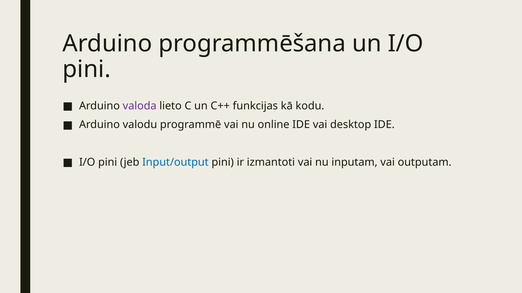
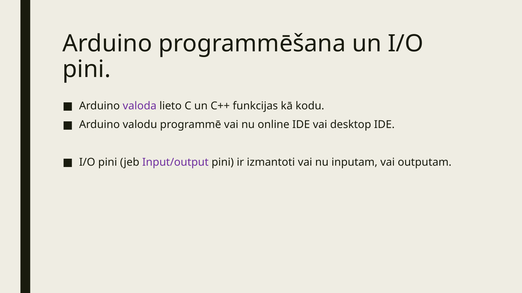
Input/output colour: blue -> purple (175, 162)
